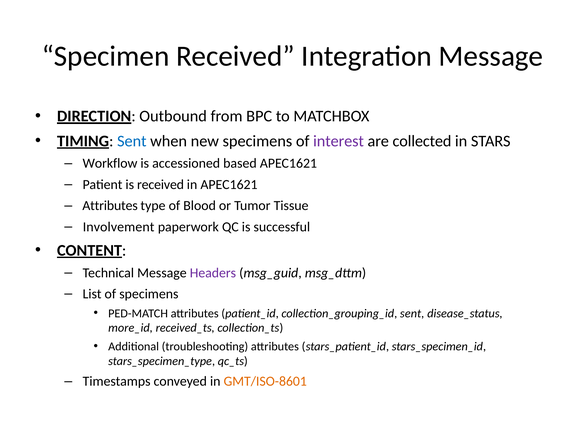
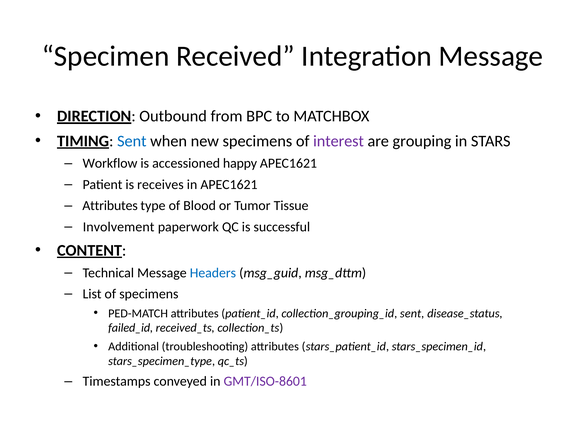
collected: collected -> grouping (422, 141)
based: based -> happy (240, 163)
is received: received -> receives (160, 184)
Headers colour: purple -> blue (213, 273)
more_id: more_id -> failed_id (131, 328)
GMT/ISO-8601 colour: orange -> purple (265, 381)
